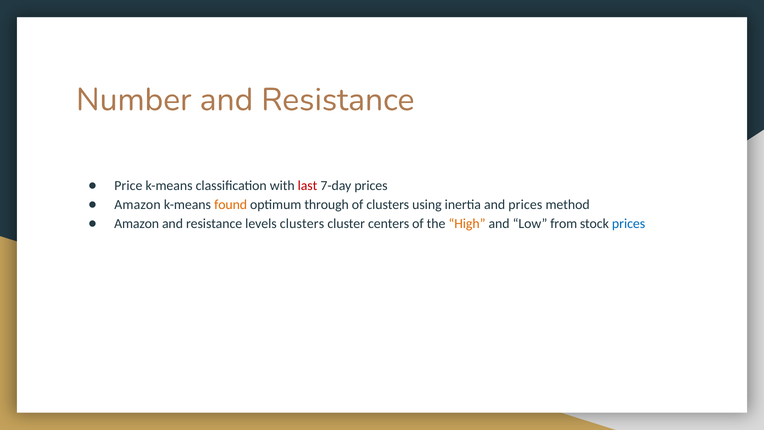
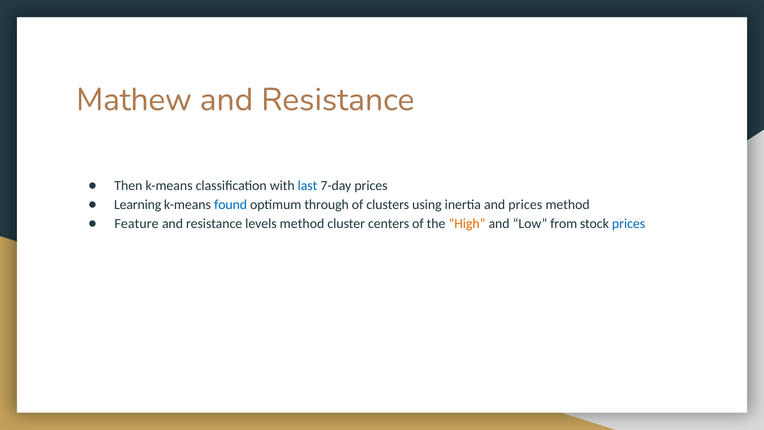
Number: Number -> Mathew (134, 100)
Price: Price -> Then (128, 186)
last colour: red -> blue (308, 186)
Amazon: Amazon -> Learning (138, 205)
found colour: orange -> blue (231, 205)
Amazon: Amazon -> Feature (136, 224)
levels clusters: clusters -> method (302, 224)
